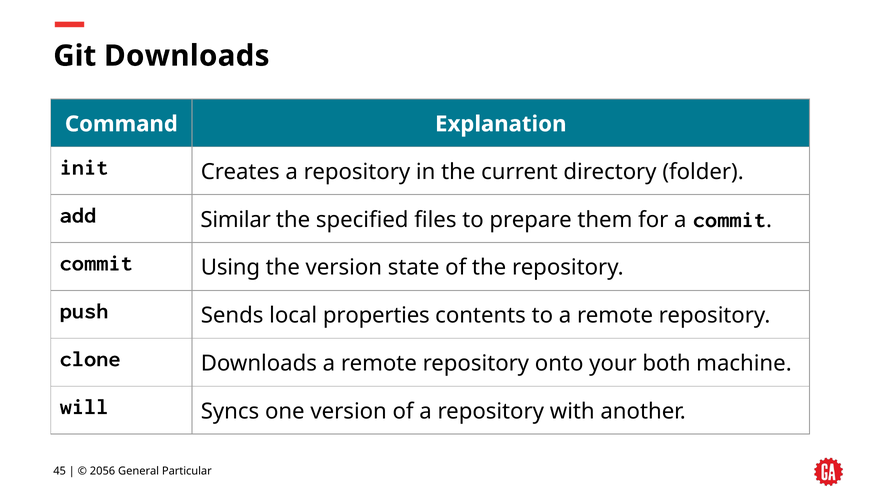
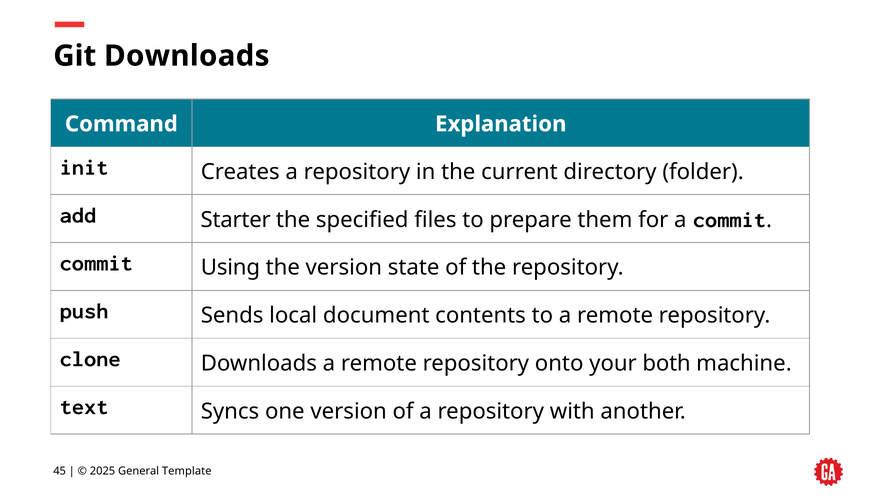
Similar: Similar -> Starter (236, 220)
properties: properties -> document (376, 316)
will: will -> text (84, 407)
2056: 2056 -> 2025 (103, 472)
Particular: Particular -> Template (187, 472)
